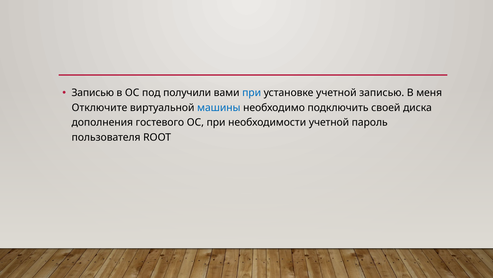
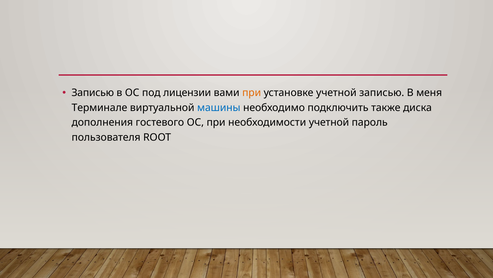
получили: получили -> лицензии (187, 93)
при colour: blue -> orange (252, 93)
Отключите: Отключите -> Терминале (99, 107)
своей: своей -> также (386, 107)
